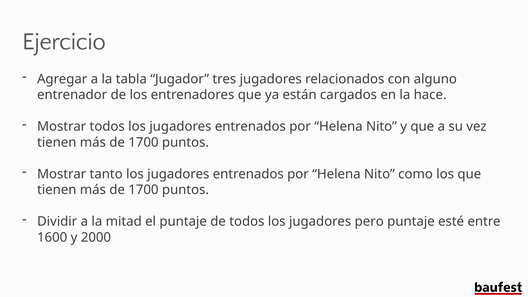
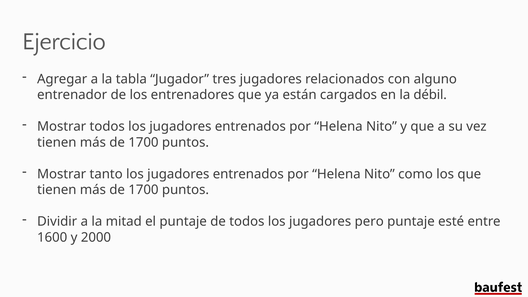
hace: hace -> débil (430, 95)
